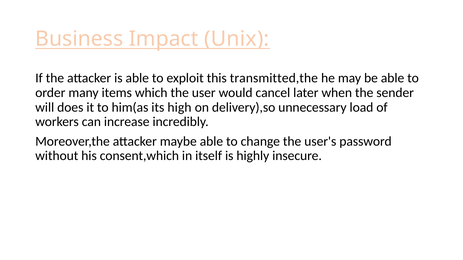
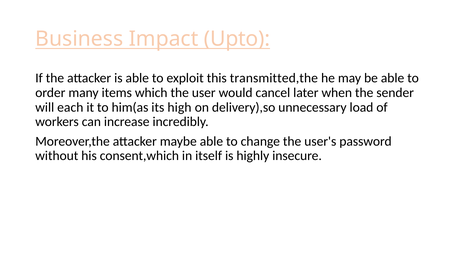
Unix: Unix -> Upto (237, 39)
does: does -> each (70, 107)
